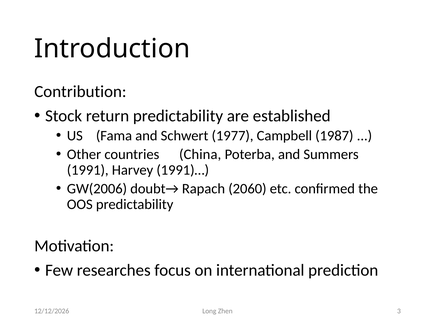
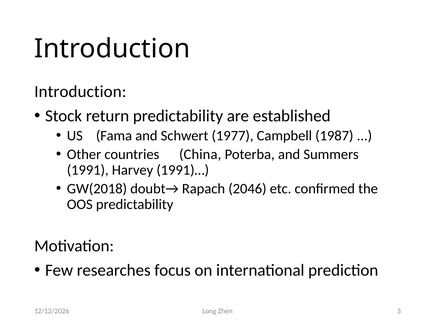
Contribution: Contribution -> Introduction (80, 92)
GW(2006: GW(2006 -> GW(2018 (97, 189)
2060: 2060 -> 2046 (247, 189)
